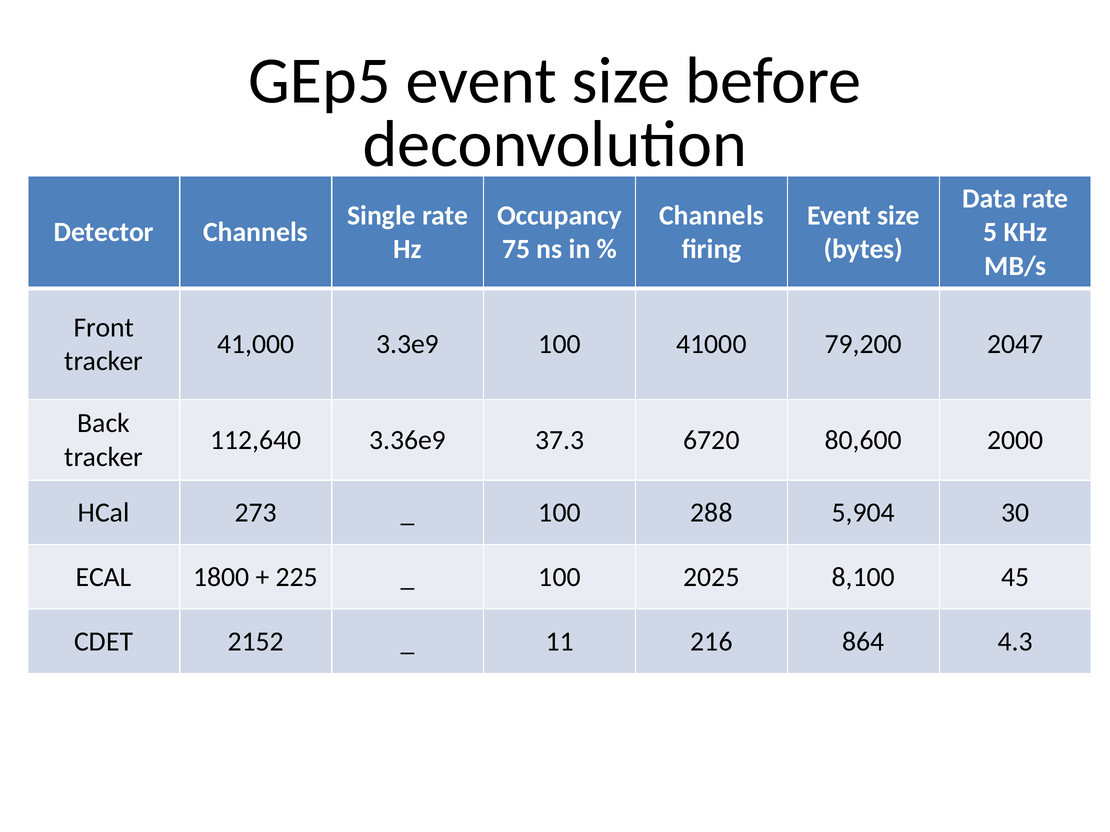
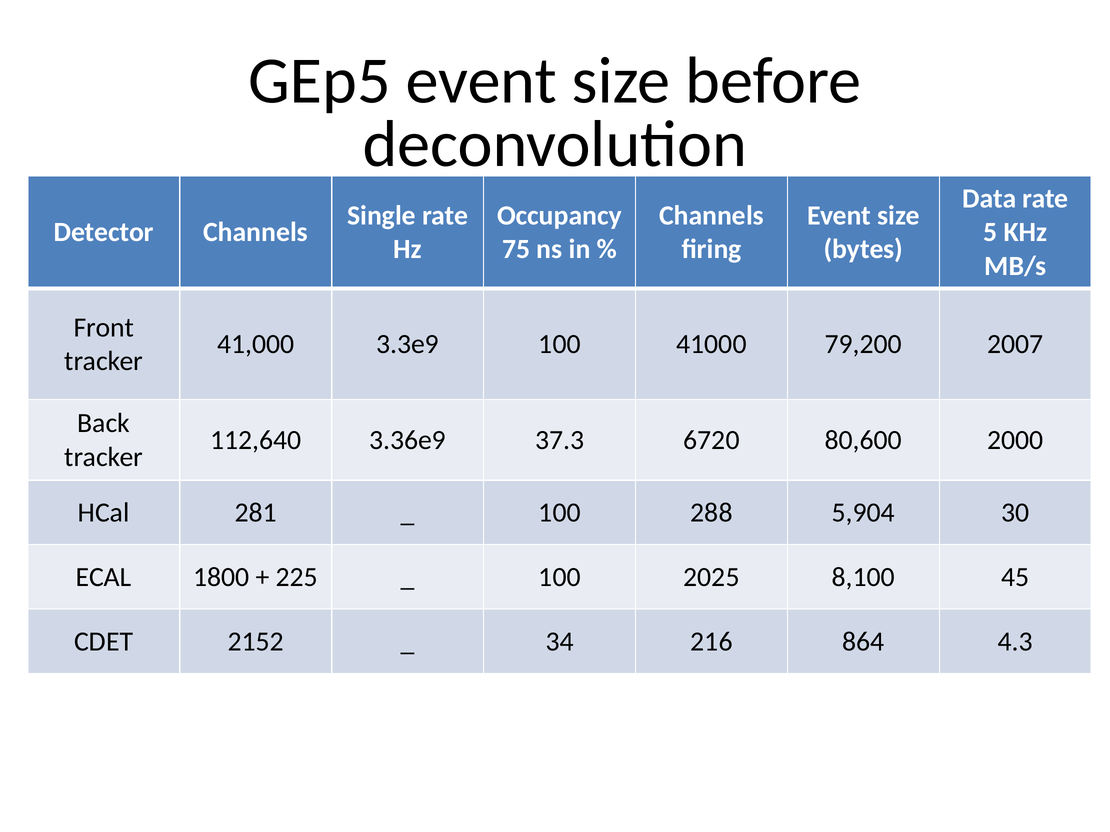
2047: 2047 -> 2007 (1015, 344)
273: 273 -> 281 (256, 513)
11: 11 -> 34 (560, 642)
